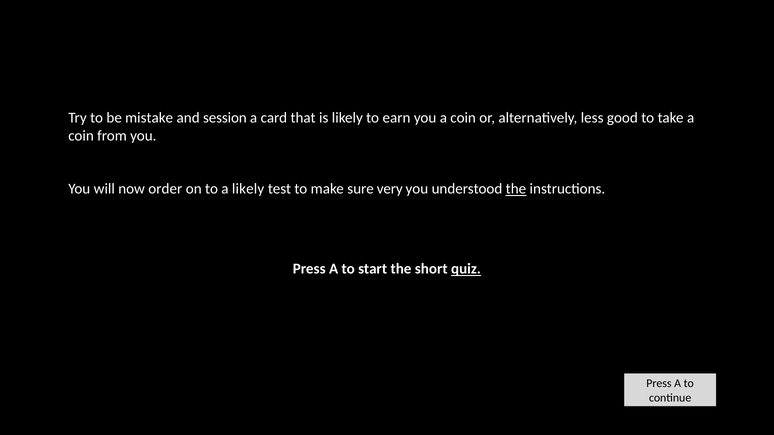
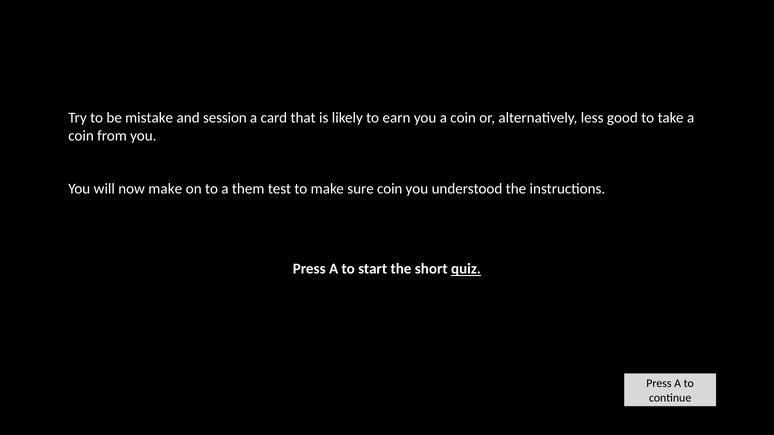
now order: order -> make (165, 189)
a likely: likely -> them (248, 189)
sure very: very -> coin (390, 189)
the underline: present -> none (516, 189)
